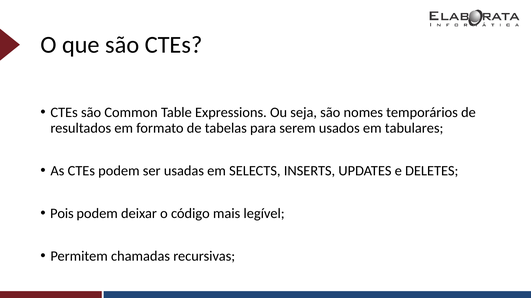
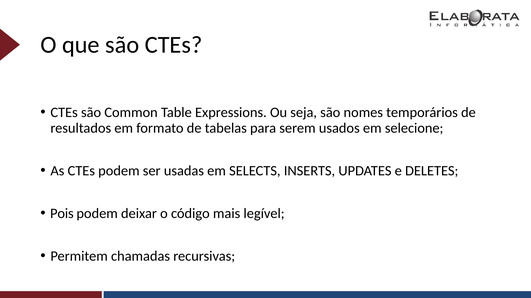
tabulares: tabulares -> selecione (414, 128)
